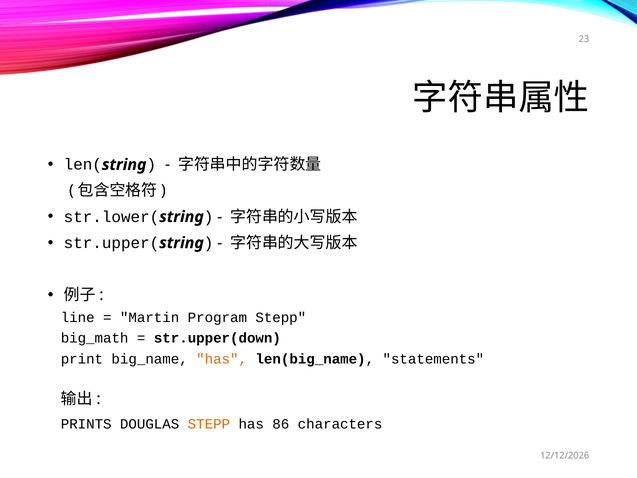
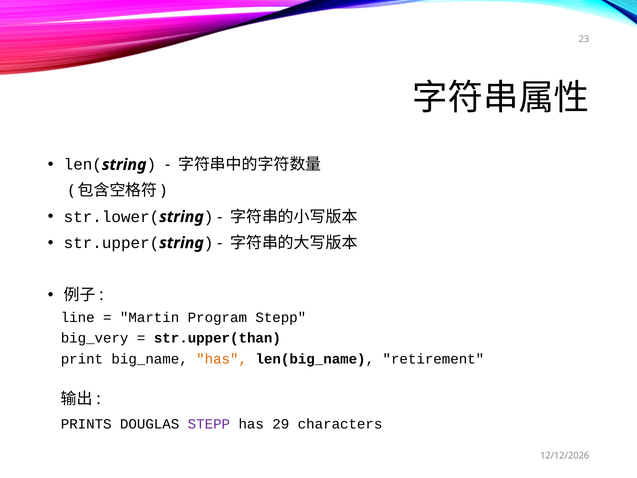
big_math: big_math -> big_very (95, 338)
str.upper(down: str.upper(down -> str.upper(than (217, 338)
statements: statements -> retirement (433, 359)
STEPP colour: orange -> purple (209, 424)
86: 86 -> 29 (281, 424)
